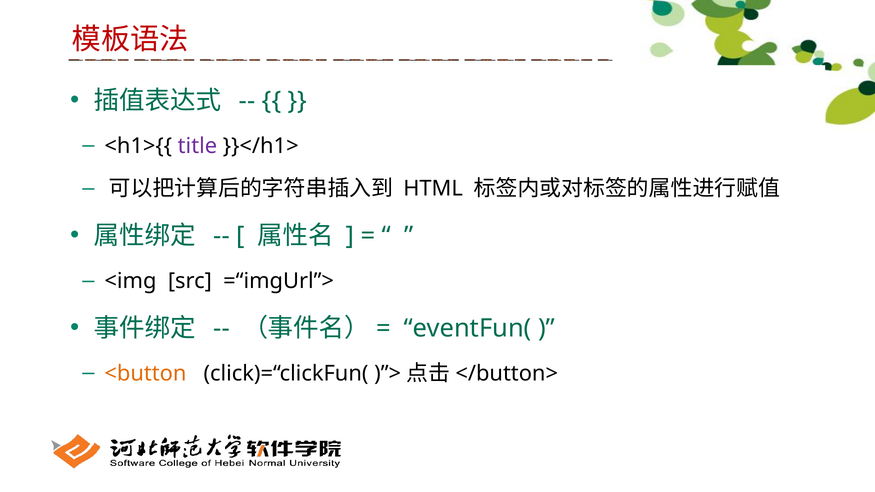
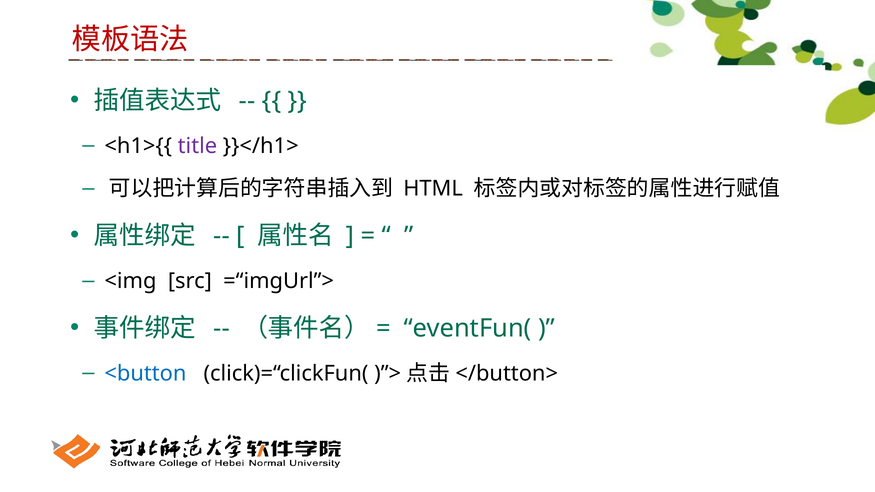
<button colour: orange -> blue (145, 374)
